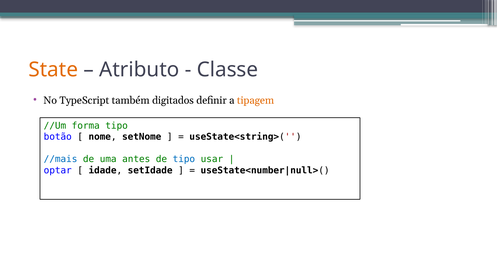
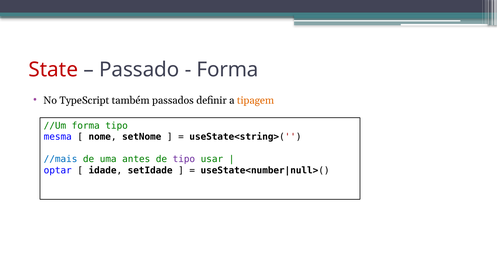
State colour: orange -> red (53, 70)
Atributo: Atributo -> Passado (139, 70)
Classe: Classe -> Forma (228, 70)
digitados: digitados -> passados (173, 100)
botão: botão -> mesma (58, 137)
tipo colour: blue -> purple (184, 160)
